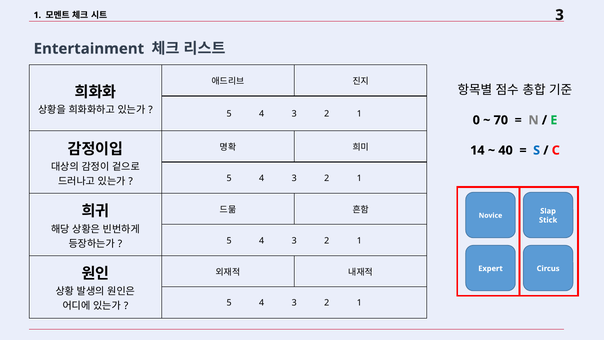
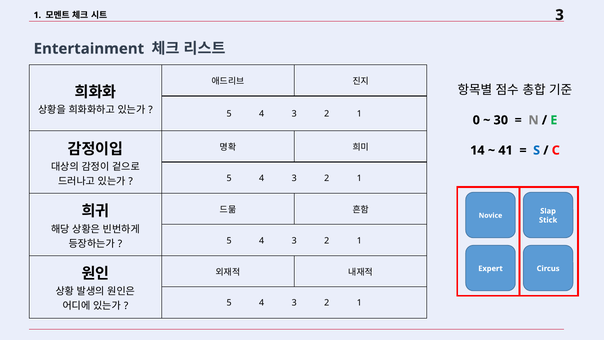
70: 70 -> 30 (501, 120)
40: 40 -> 41 (506, 150)
